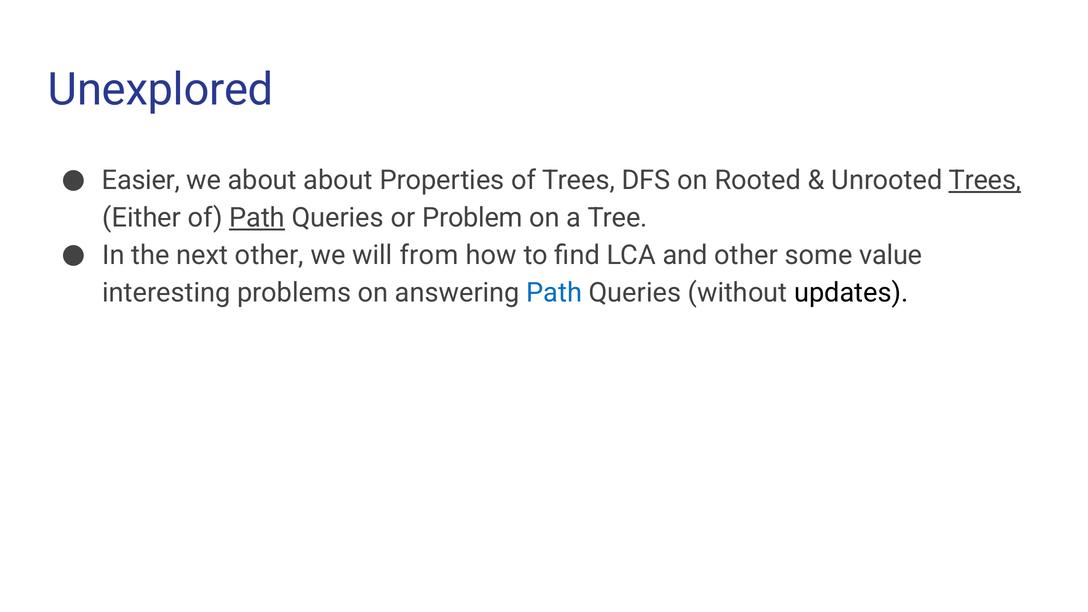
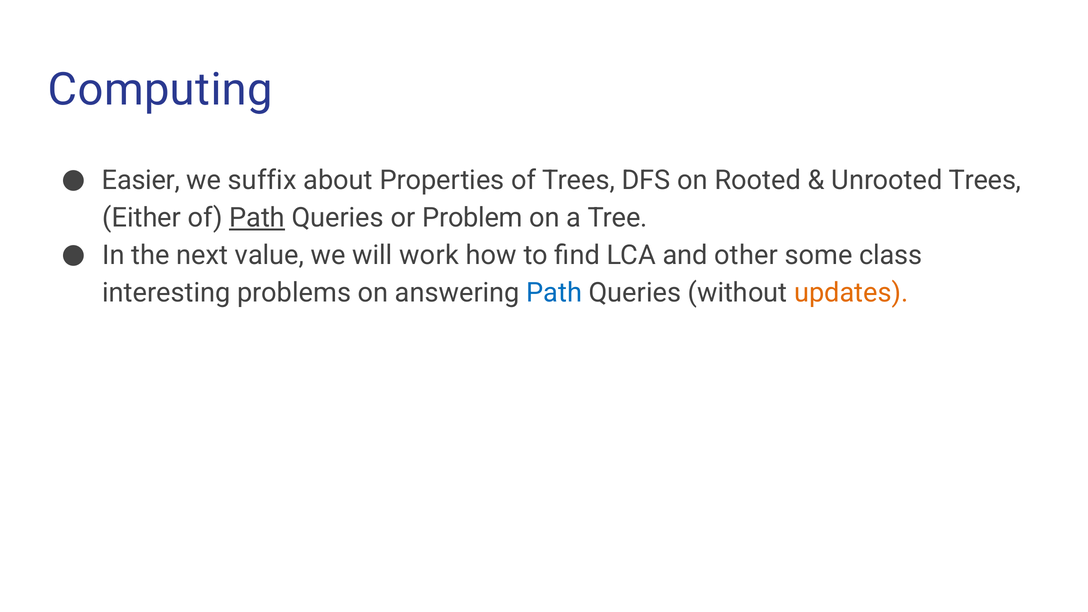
Unexplored: Unexplored -> Computing (160, 90)
we about: about -> suffix (262, 180)
Trees underline: present -> none (985, 180)
next other: other -> value (269, 255)
from: from -> work (429, 255)
value: value -> class (891, 255)
updates colour: black -> orange (851, 293)
